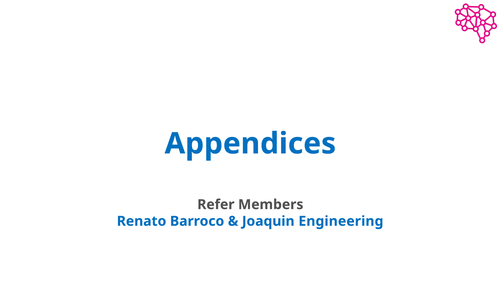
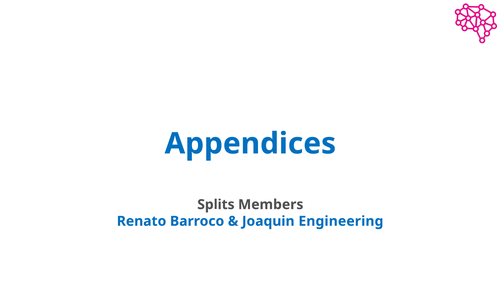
Refer: Refer -> Splits (216, 205)
